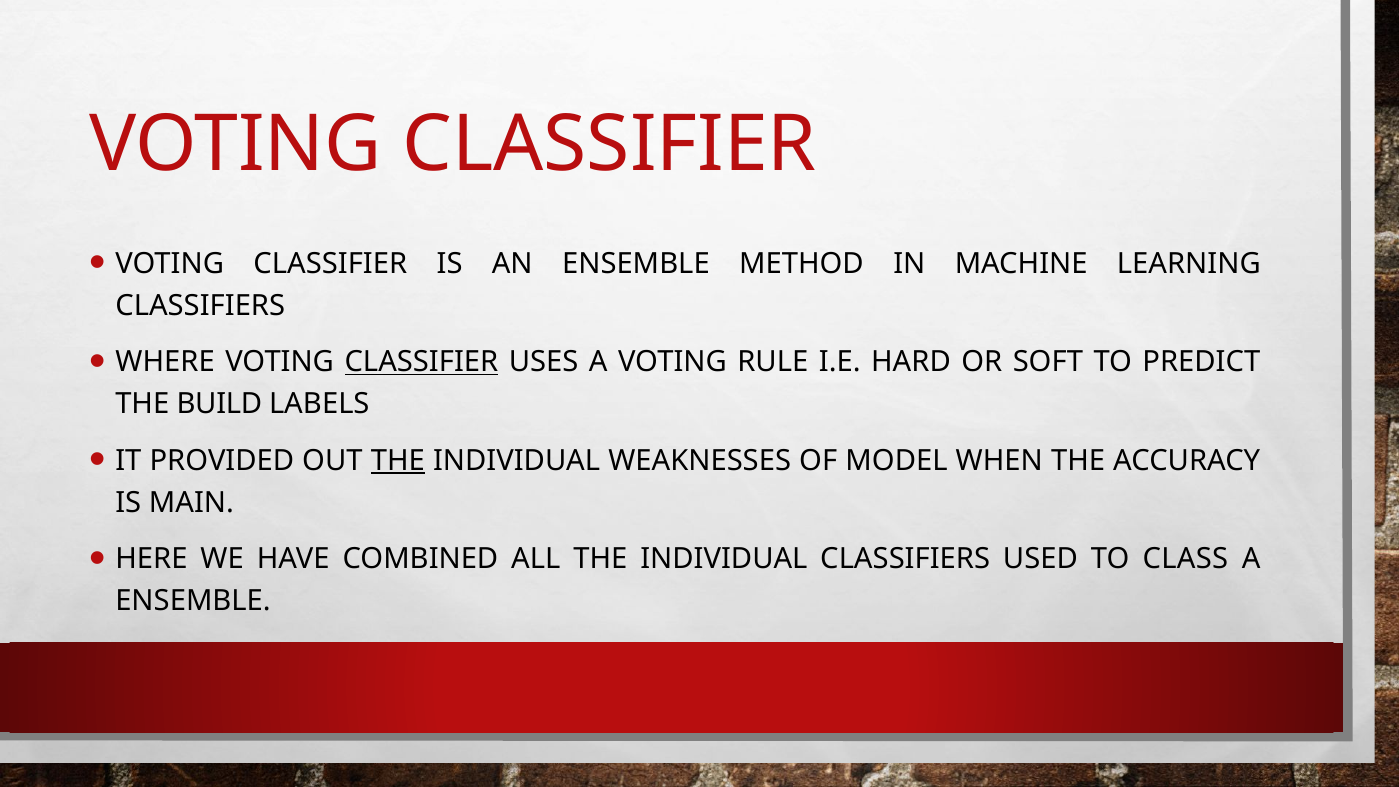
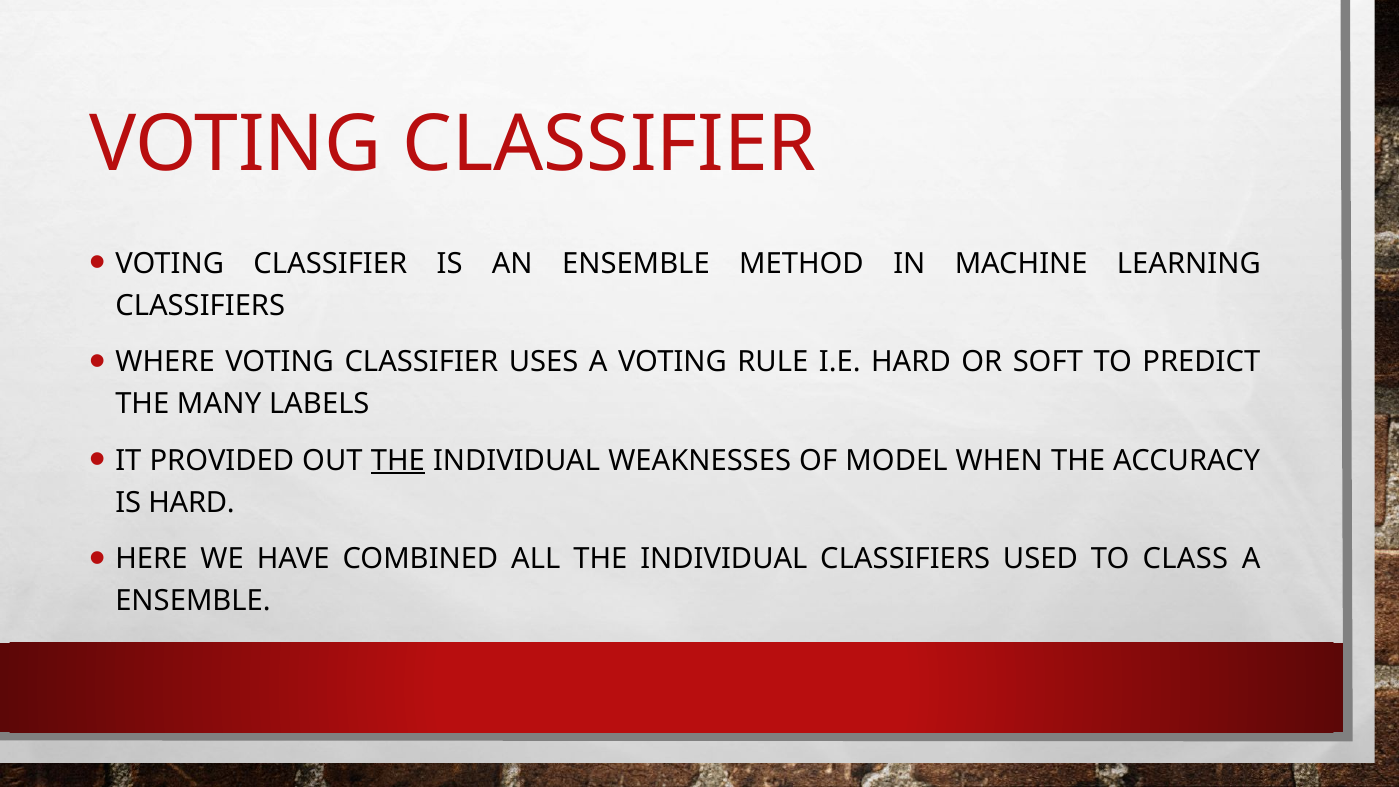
CLASSIFIER underline: present -> none (421, 362)
BUILD: BUILD -> MANY (219, 404)
IS MAIN: MAIN -> HARD (192, 503)
